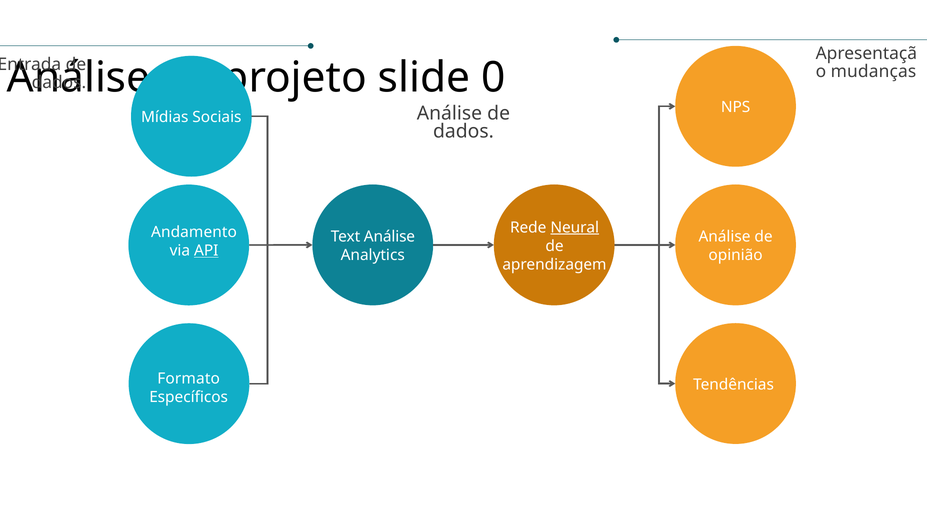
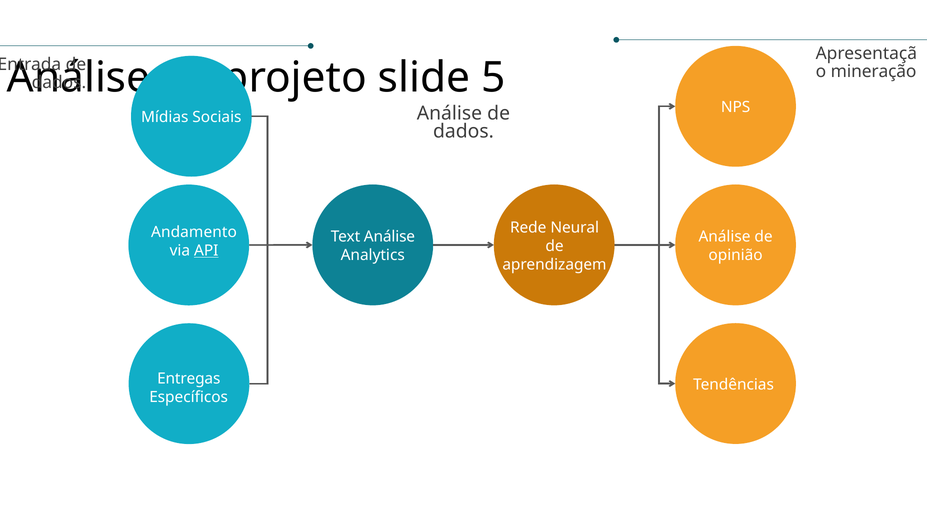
0: 0 -> 5 (493, 78)
mudanças: mudanças -> mineração (874, 72)
Neural underline: present -> none (575, 227)
Formato: Formato -> Entregas (189, 378)
